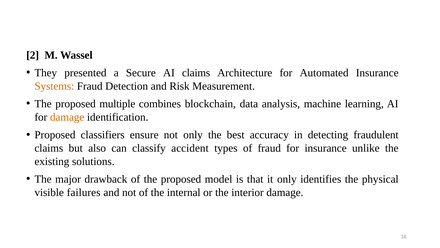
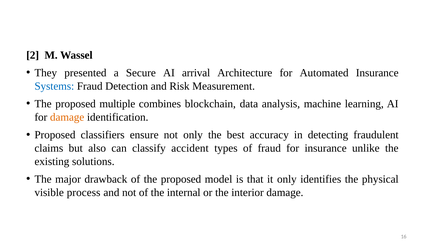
AI claims: claims -> arrival (196, 73)
Systems colour: orange -> blue (54, 86)
failures: failures -> process (84, 192)
